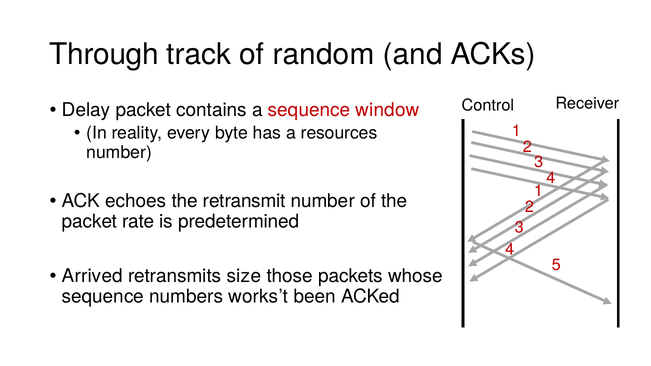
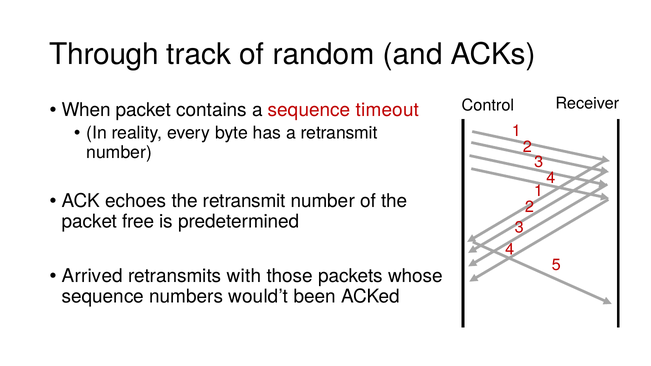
Delay: Delay -> When (86, 110)
window: window -> timeout (387, 110)
a resources: resources -> retransmit (339, 133)
rate: rate -> free (138, 222)
size: size -> with (244, 276)
works’t: works’t -> would’t (258, 297)
